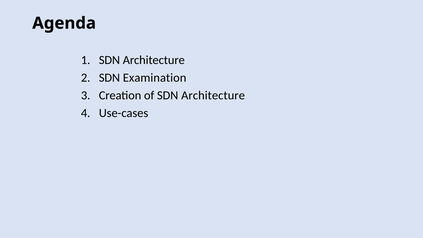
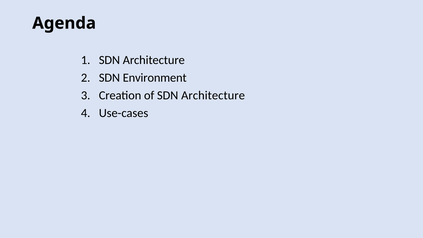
Examination: Examination -> Environment (155, 78)
